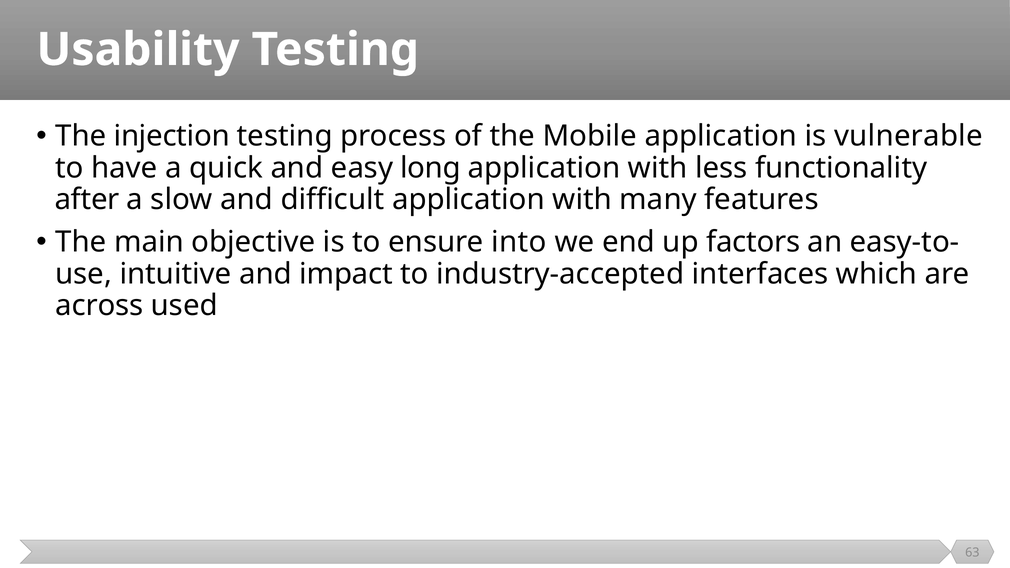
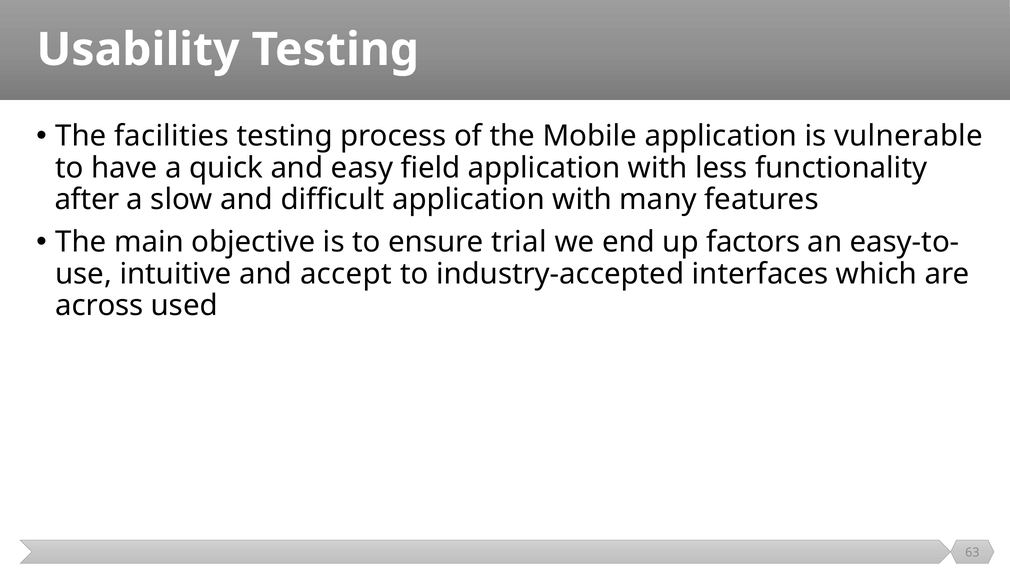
injection: injection -> facilities (171, 136)
long: long -> field (430, 168)
into: into -> trial (519, 242)
impact: impact -> accept (346, 274)
